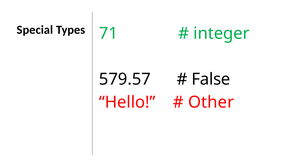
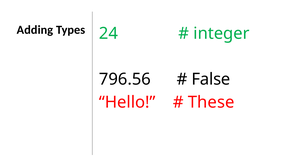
Special: Special -> Adding (35, 30)
71: 71 -> 24 (108, 33)
579.57: 579.57 -> 796.56 (125, 79)
Other: Other -> These (211, 102)
